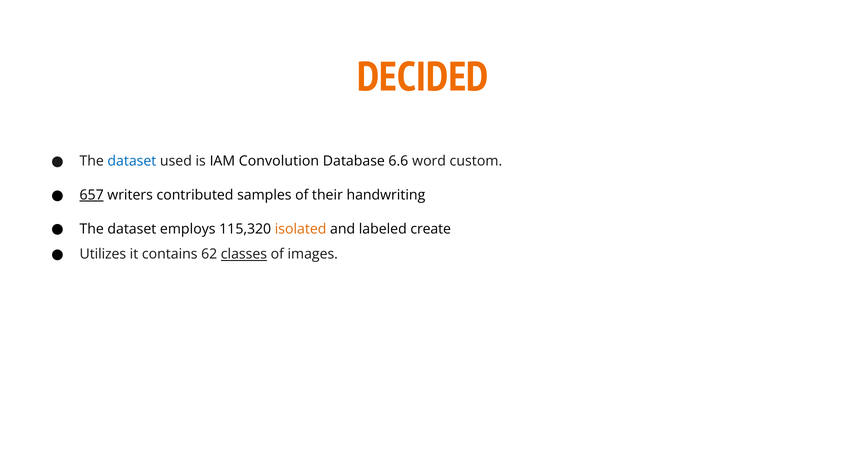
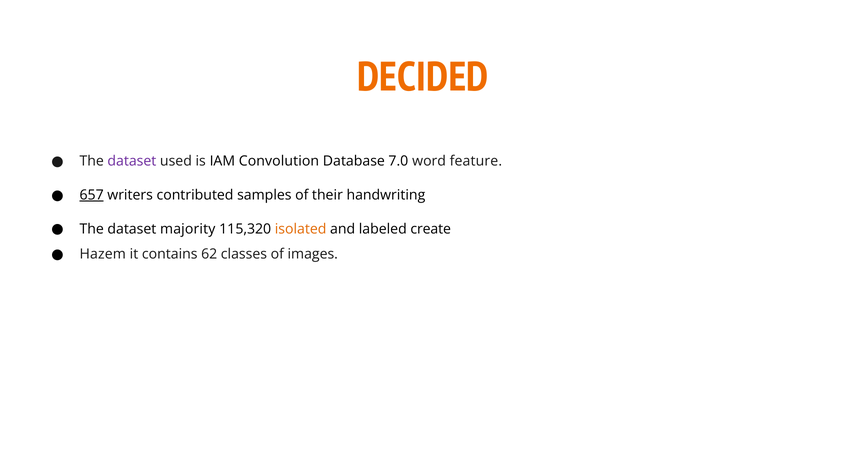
dataset colour: blue -> purple (132, 161)
6.6: 6.6 -> 7.0 (398, 161)
custom: custom -> feature (476, 161)
employs: employs -> majority (188, 229)
Utilizes: Utilizes -> Hazem (103, 254)
classes underline: present -> none (244, 254)
